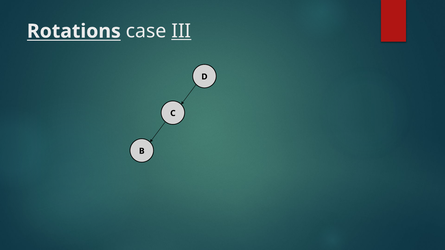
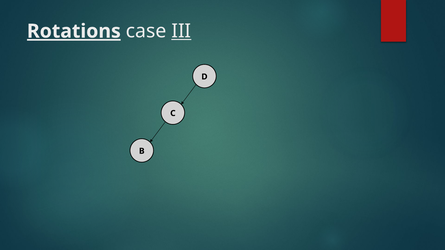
Rotations underline: none -> present (74, 31)
